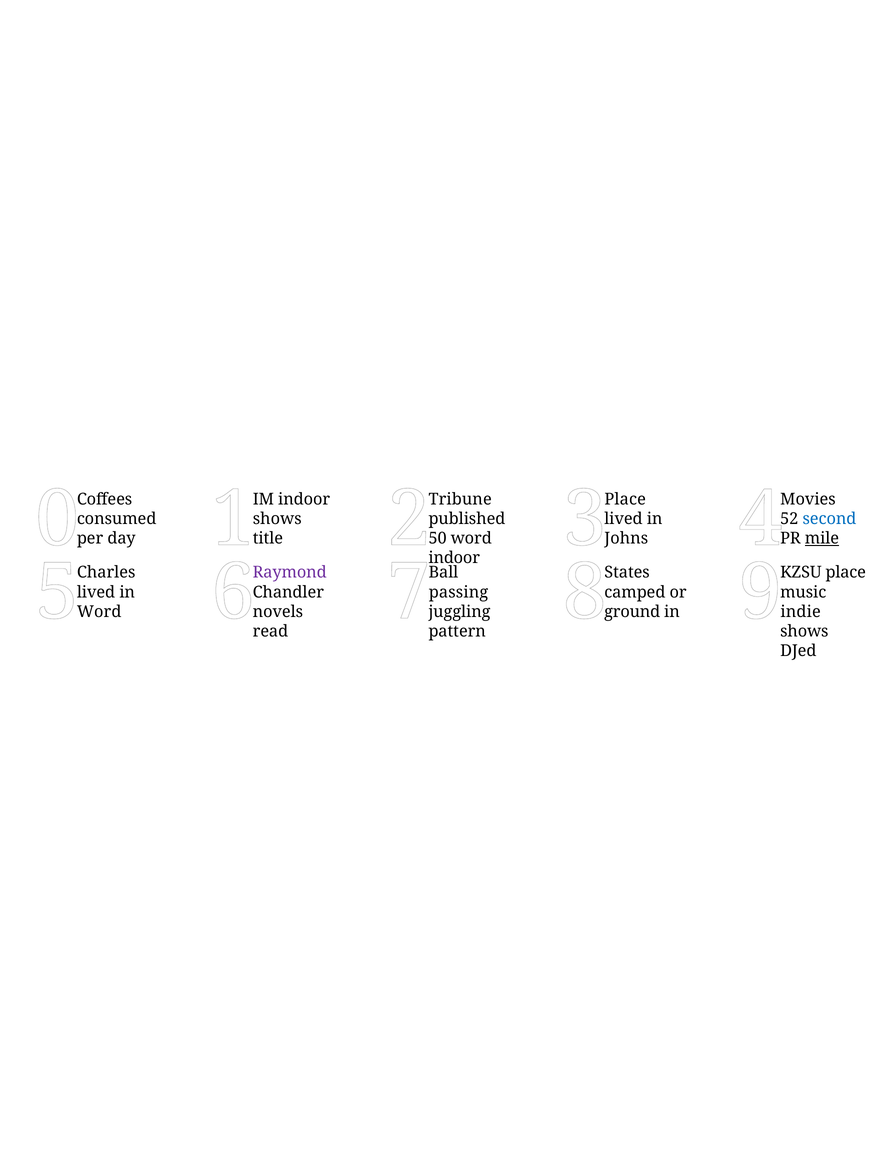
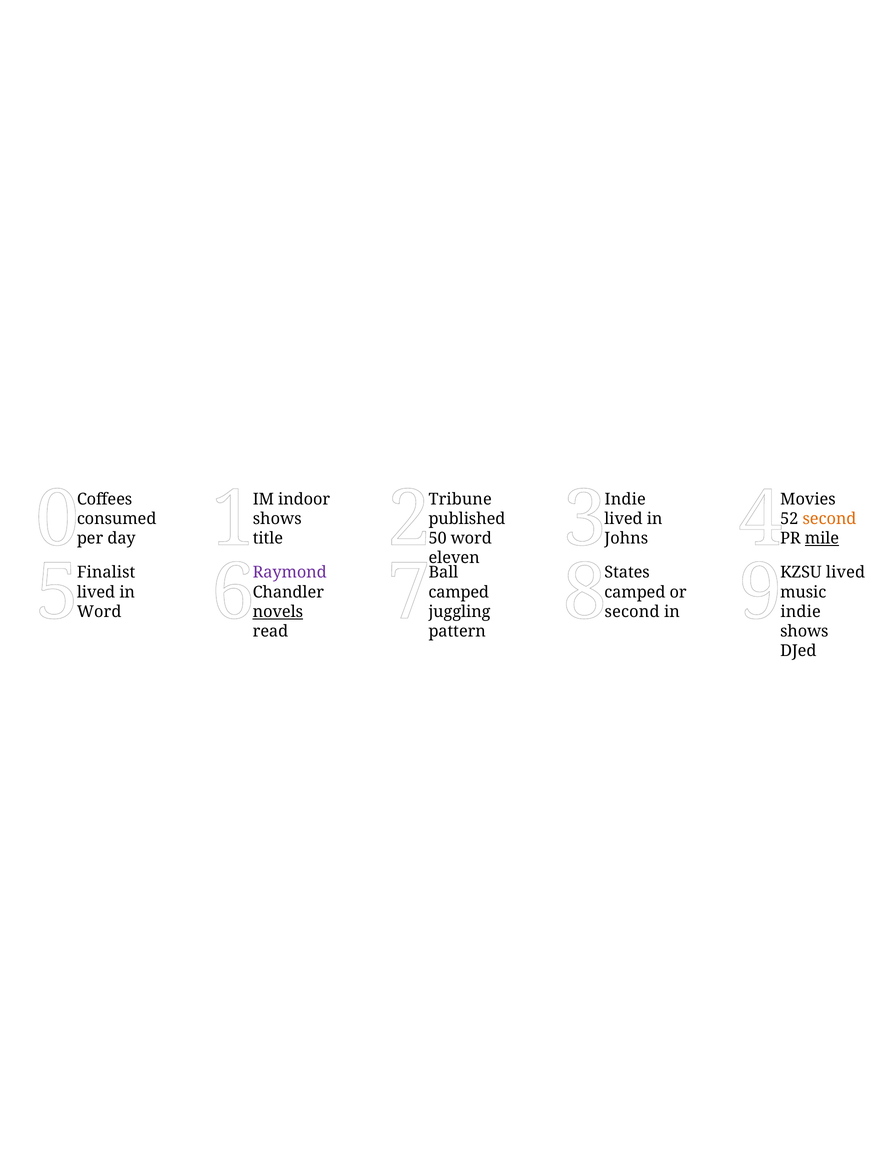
Place: Place -> Indie (625, 499)
second colour: blue -> orange (829, 519)
indoor: indoor -> eleven (454, 558)
Charles: Charles -> Finalist (106, 572)
KZSU place: place -> lived (846, 572)
passing: passing -> camped (459, 592)
novels underline: none -> present (278, 612)
ground: ground -> second (632, 612)
